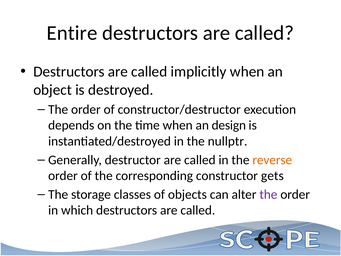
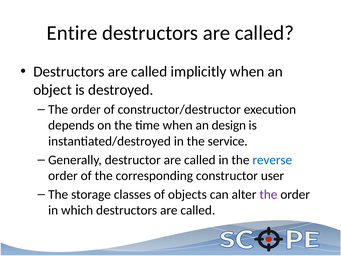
nullptr: nullptr -> service (228, 141)
reverse colour: orange -> blue (272, 160)
gets: gets -> user (272, 176)
